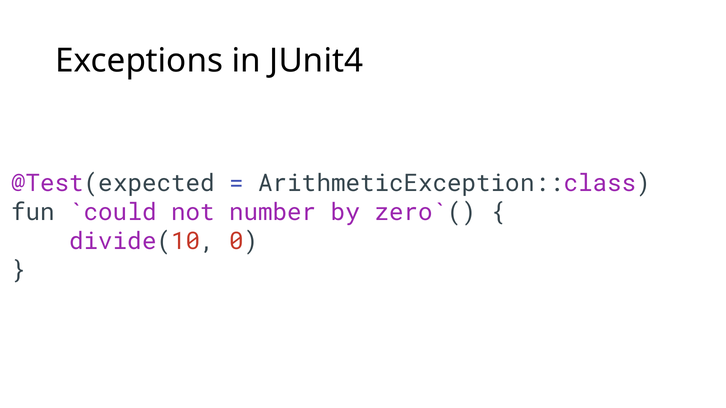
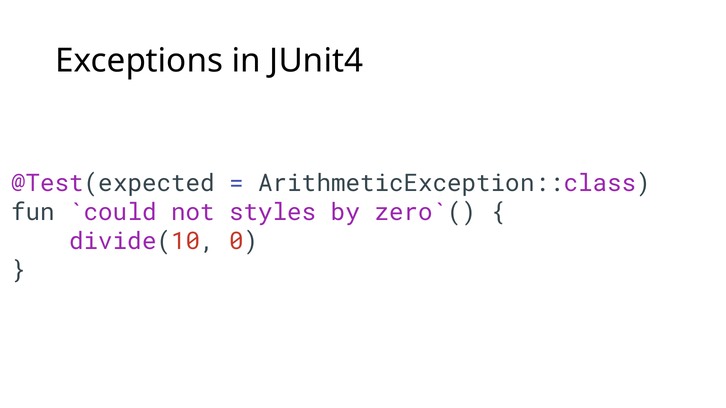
number: number -> styles (273, 213)
